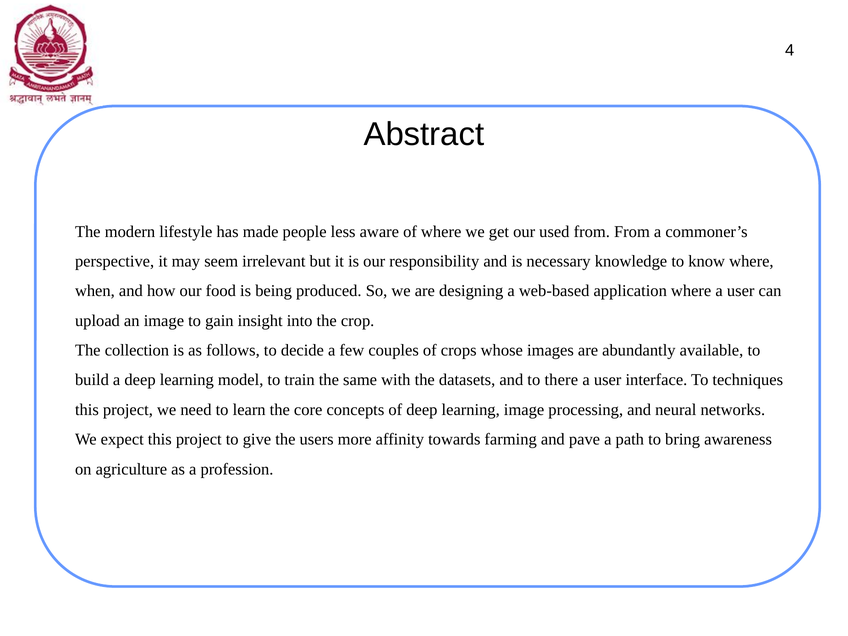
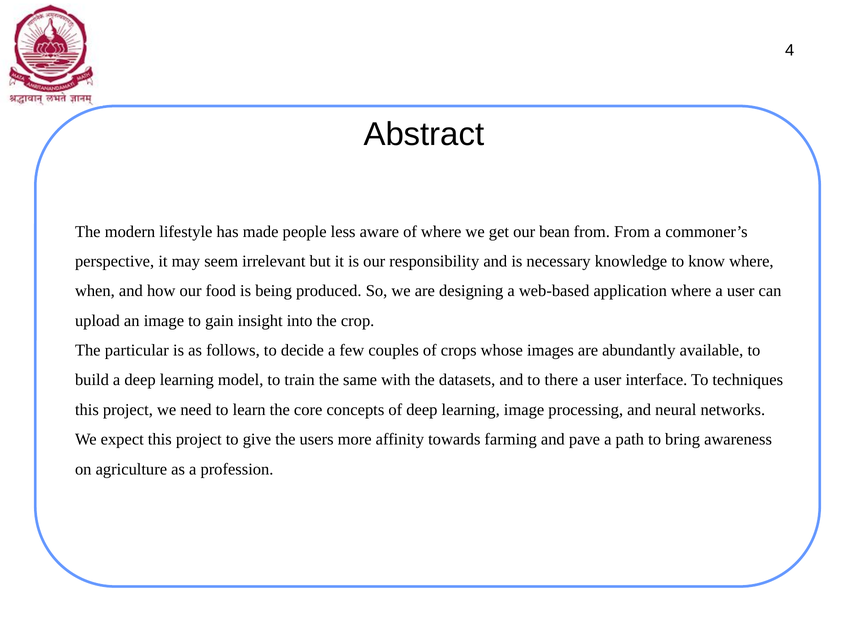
used: used -> bean (554, 232)
collection: collection -> particular (137, 350)
